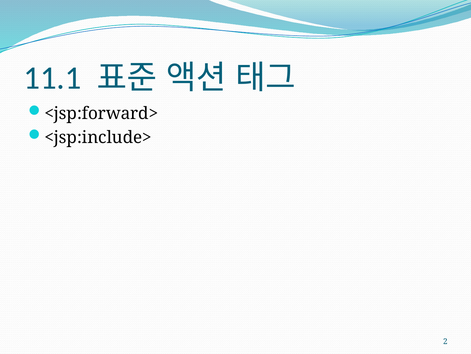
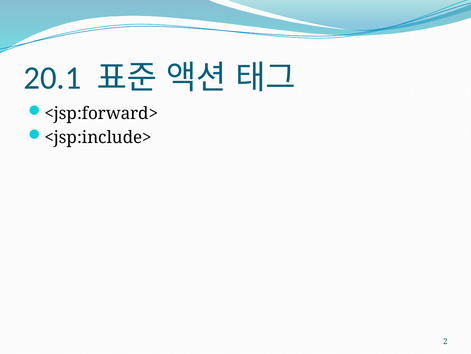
11.1: 11.1 -> 20.1 (52, 78)
